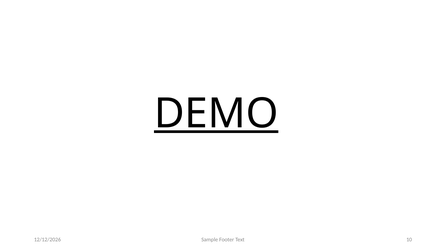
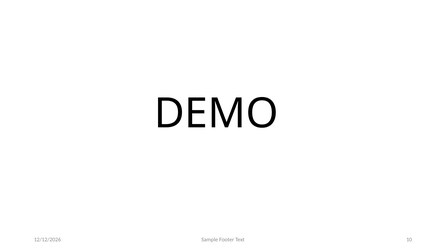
DEMO underline: present -> none (216, 114)
